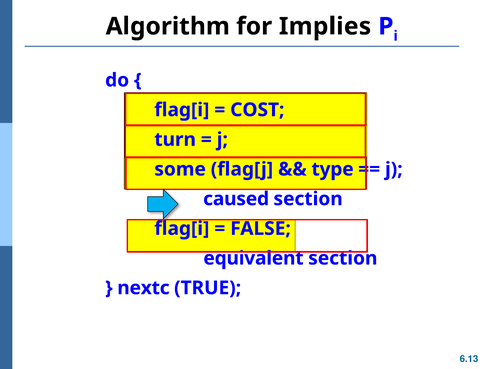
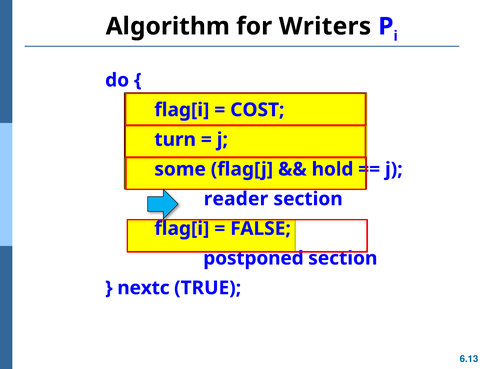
Implies: Implies -> Writers (325, 26)
type: type -> hold (333, 169)
caused: caused -> reader (236, 199)
equivalent: equivalent -> postponed (253, 258)
